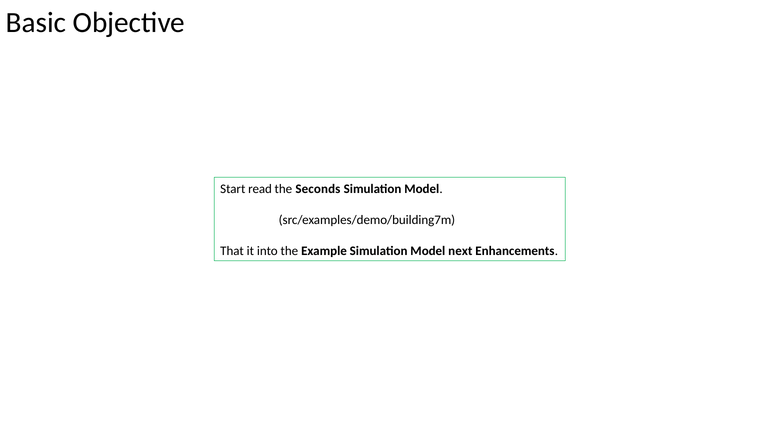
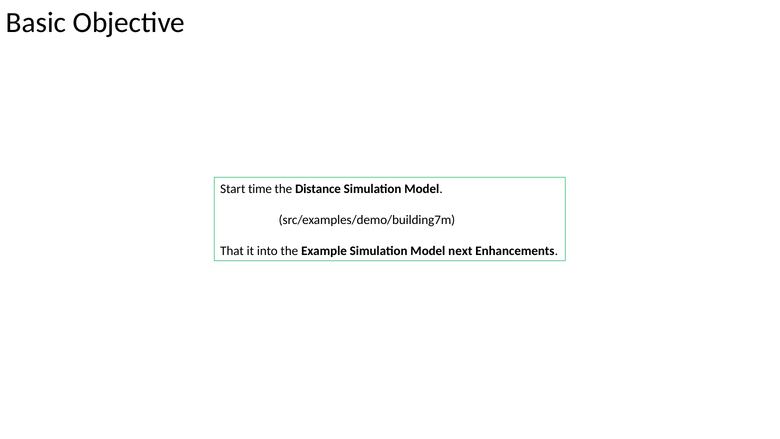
read: read -> time (260, 189)
Seconds: Seconds -> Distance (318, 189)
